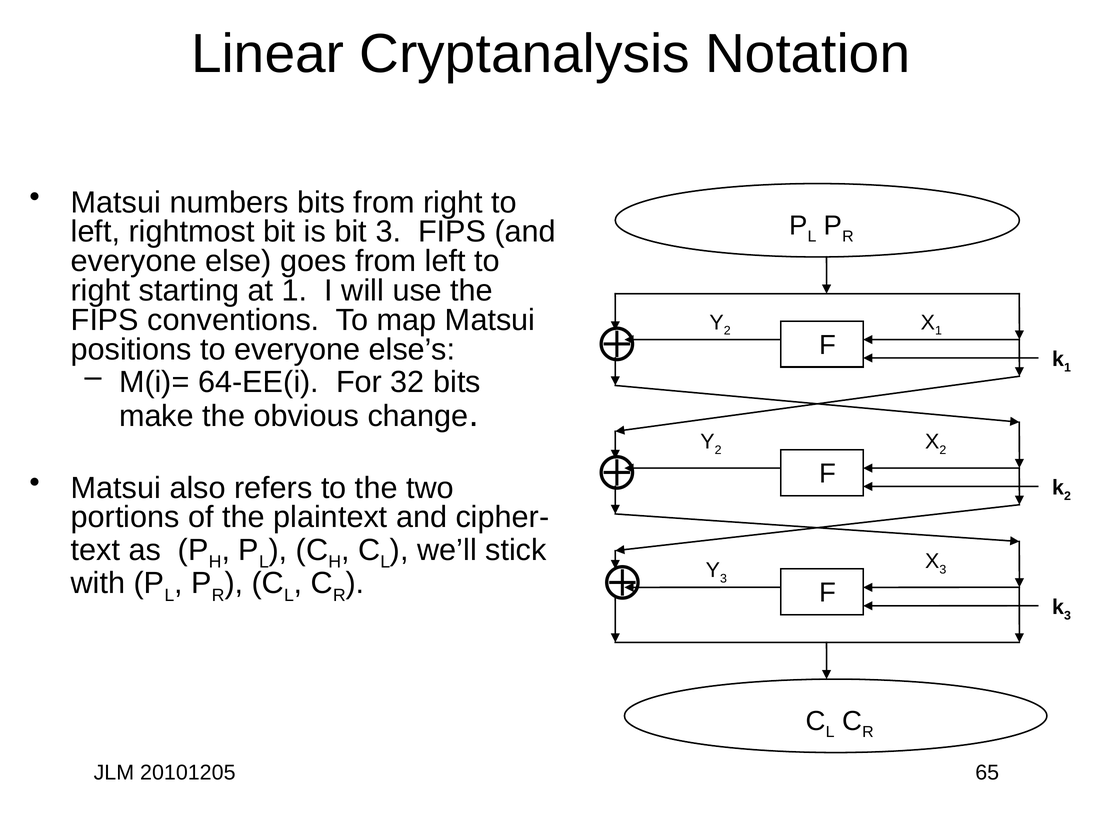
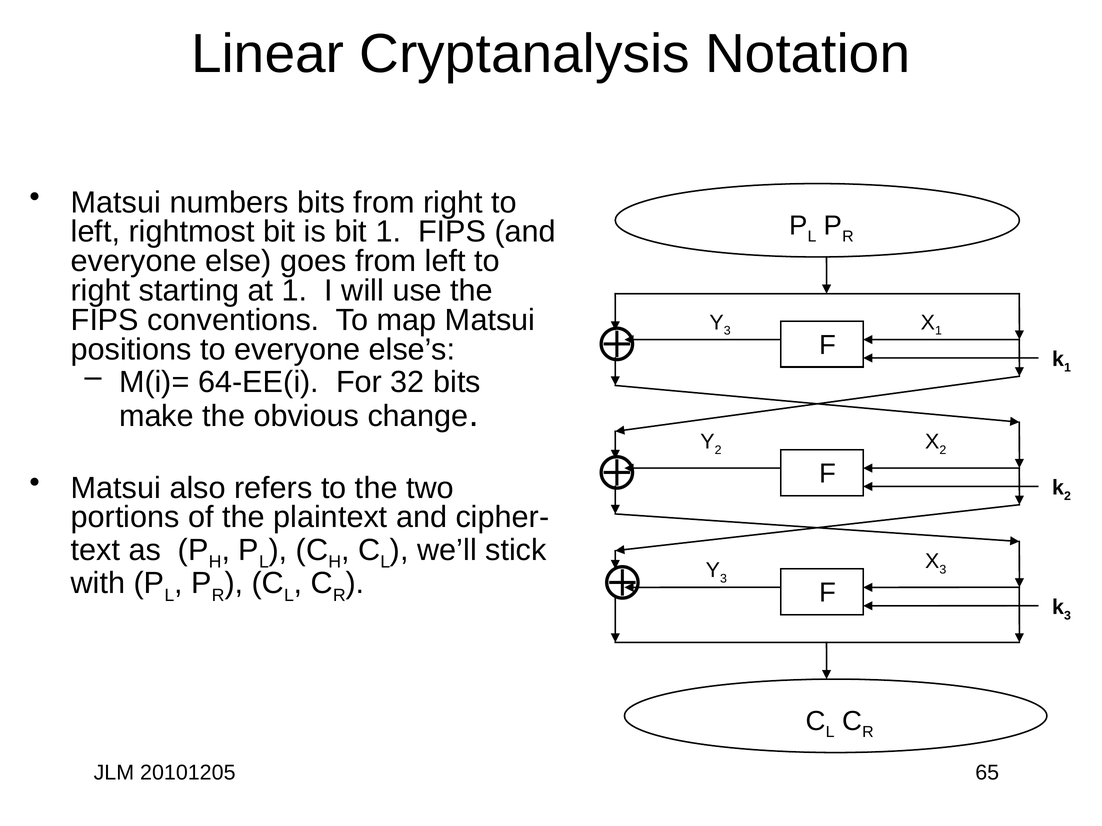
bit 3: 3 -> 1 (388, 232)
2: 2 -> 3 (727, 331)
